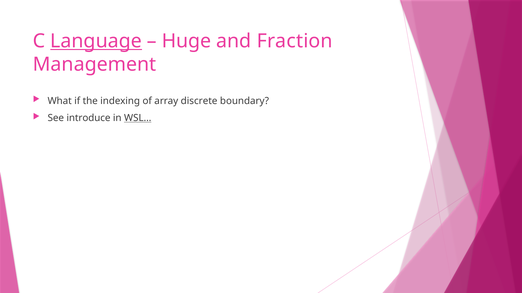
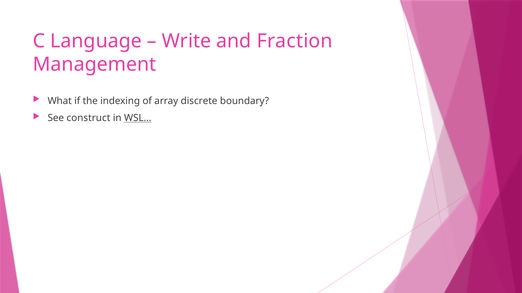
Language underline: present -> none (96, 41)
Huge: Huge -> Write (186, 41)
introduce: introduce -> construct (88, 118)
